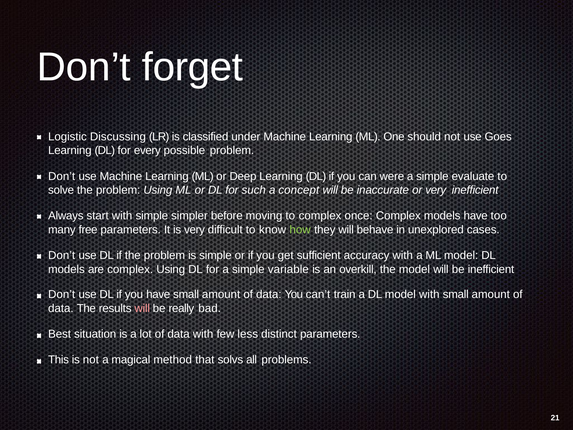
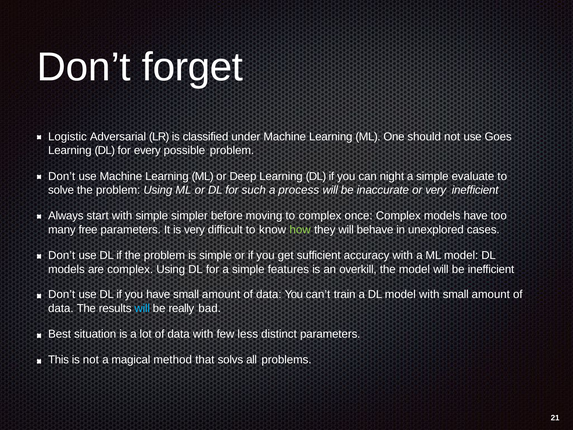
Discussing: Discussing -> Adversarial (118, 137)
were: were -> night (392, 176)
concept: concept -> process (299, 190)
variable: variable -> features (288, 269)
will colour: pink -> light blue (142, 308)
